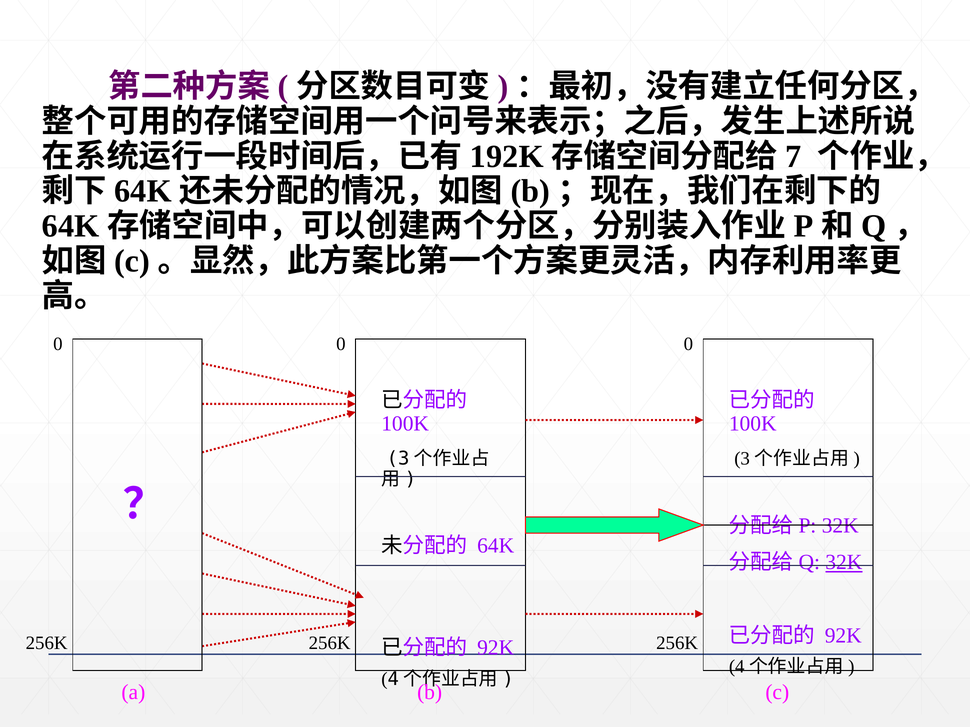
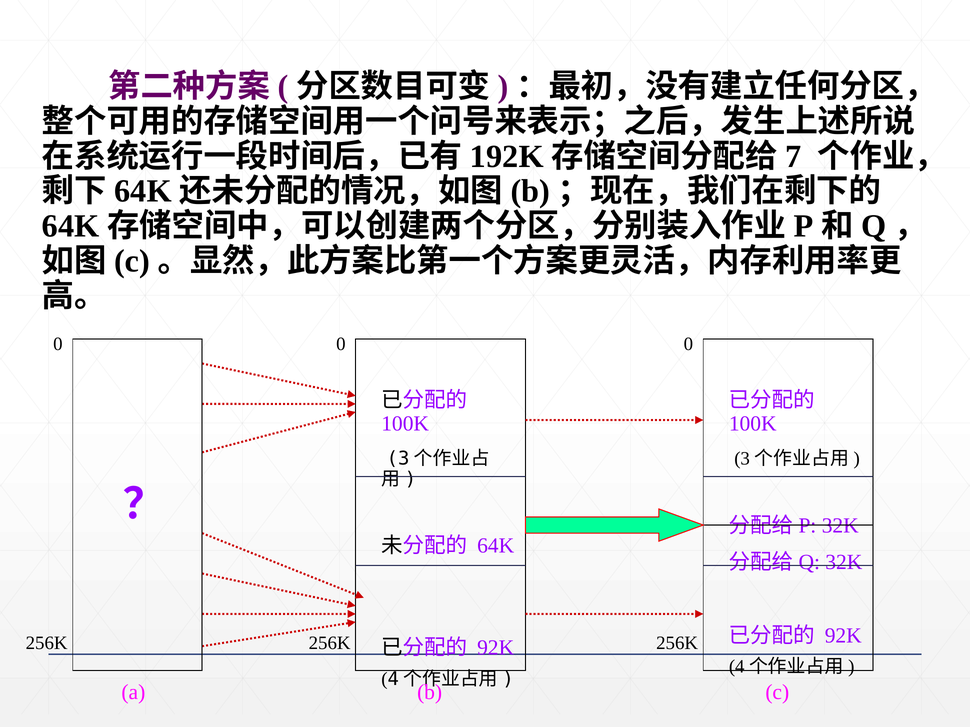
32K underline: present -> none (844, 563)
